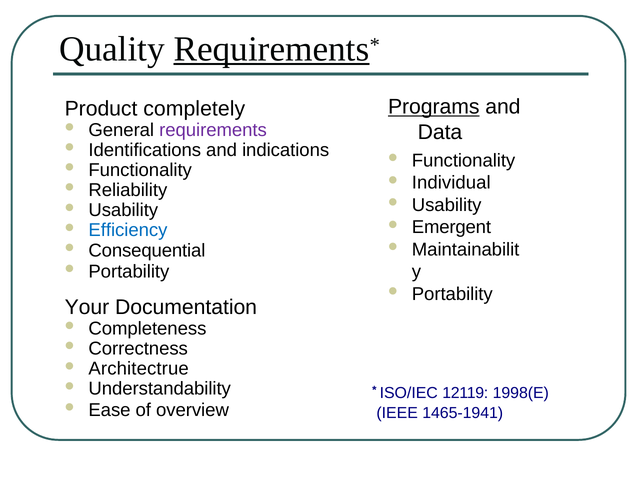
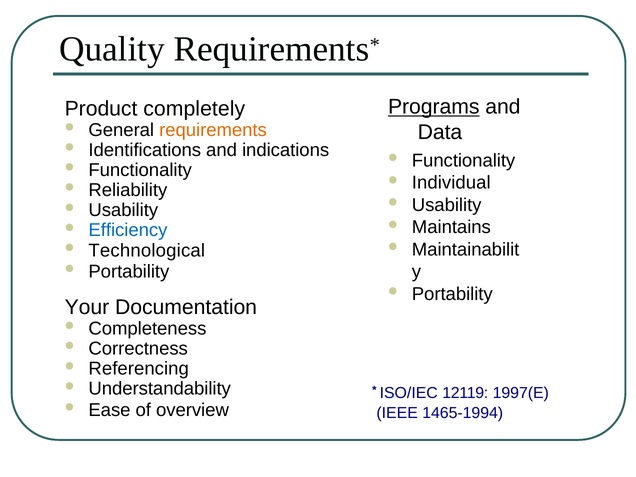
Requirements underline: present -> none (272, 49)
requirements colour: purple -> orange (213, 130)
Emergent: Emergent -> Maintains (451, 227)
Consequential: Consequential -> Technological (147, 250)
Architectrue: Architectrue -> Referencing (139, 369)
1998(E: 1998(E -> 1997(E (521, 393)
1465-1941: 1465-1941 -> 1465-1994 (463, 413)
